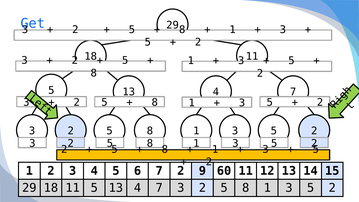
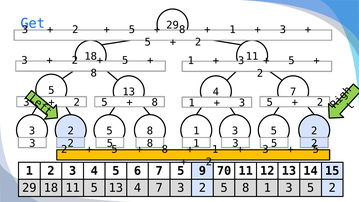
6 7 2: 2 -> 5 (181, 171)
60: 60 -> 70 (224, 171)
